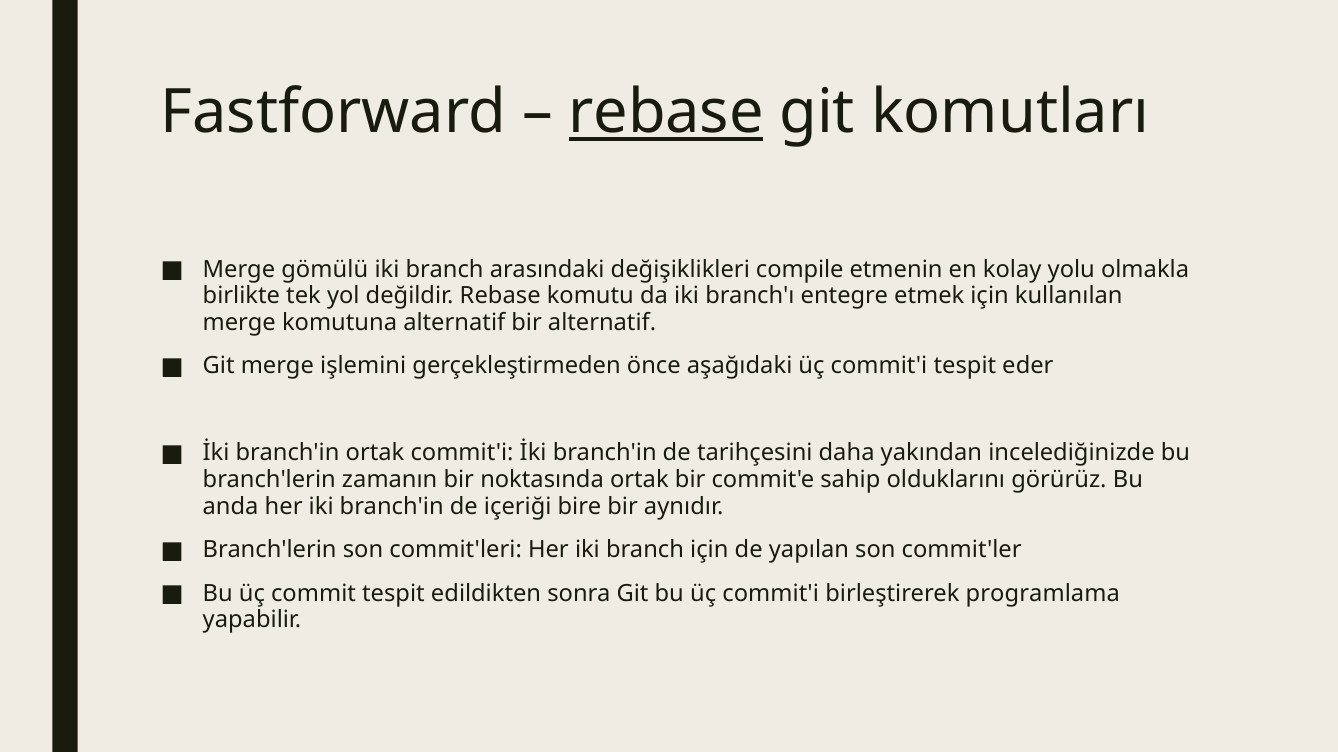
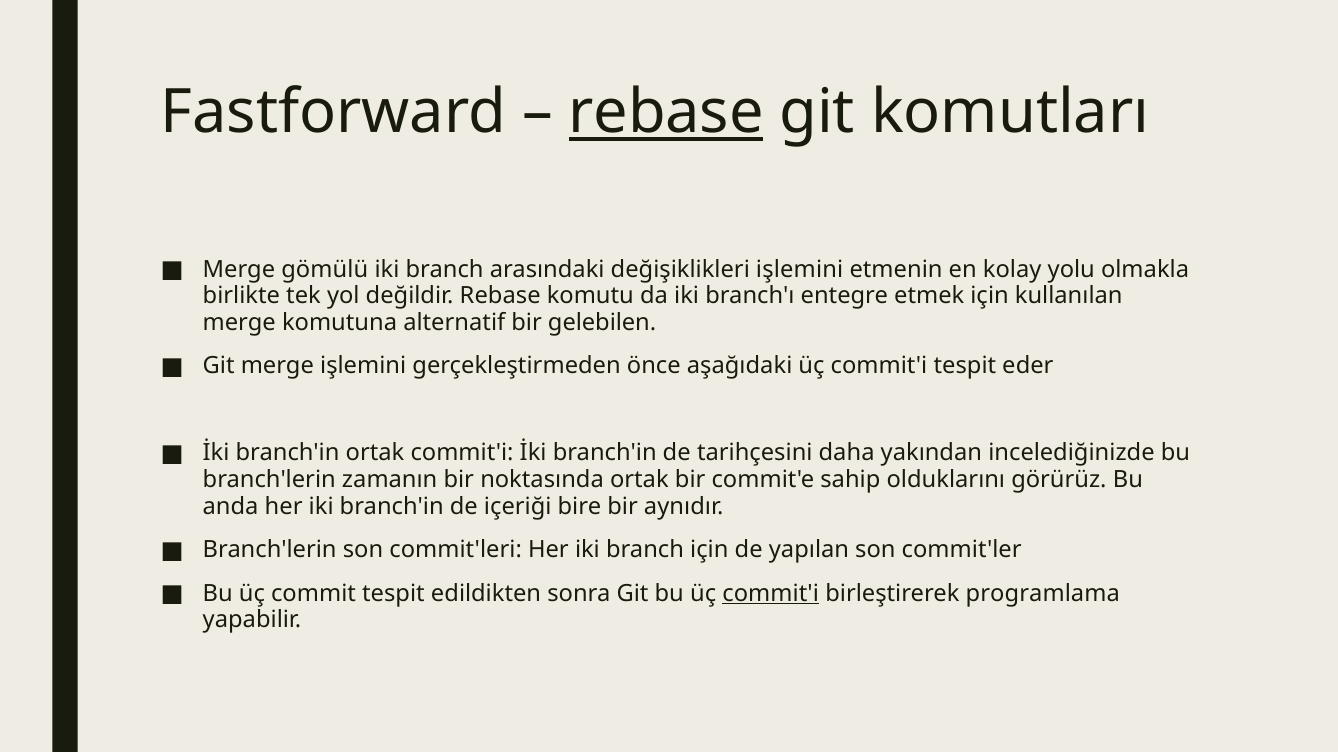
değişiklikleri compile: compile -> işlemini (800, 269)
bir alternatif: alternatif -> gelebilen (602, 323)
commit'i underline: none -> present (771, 594)
